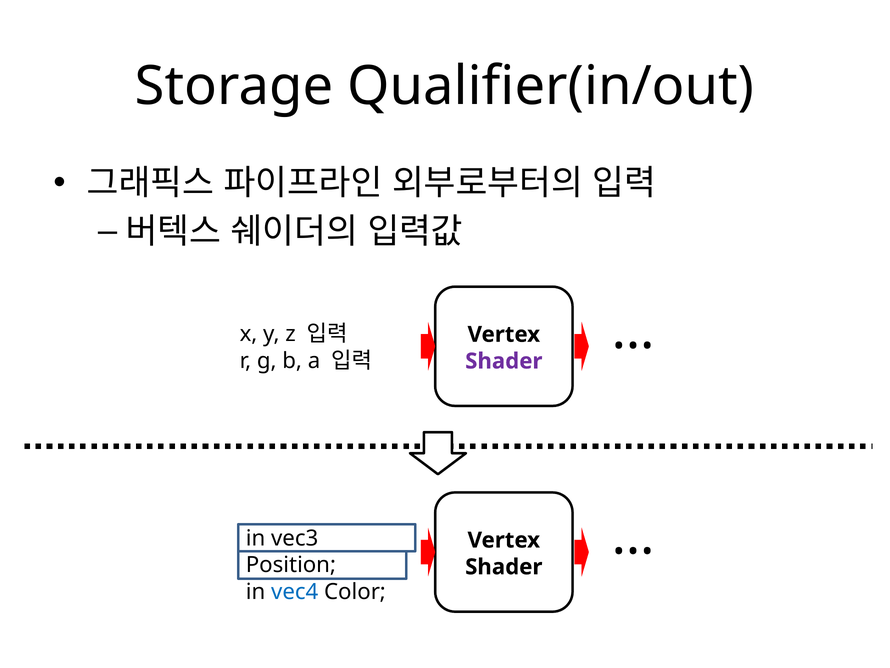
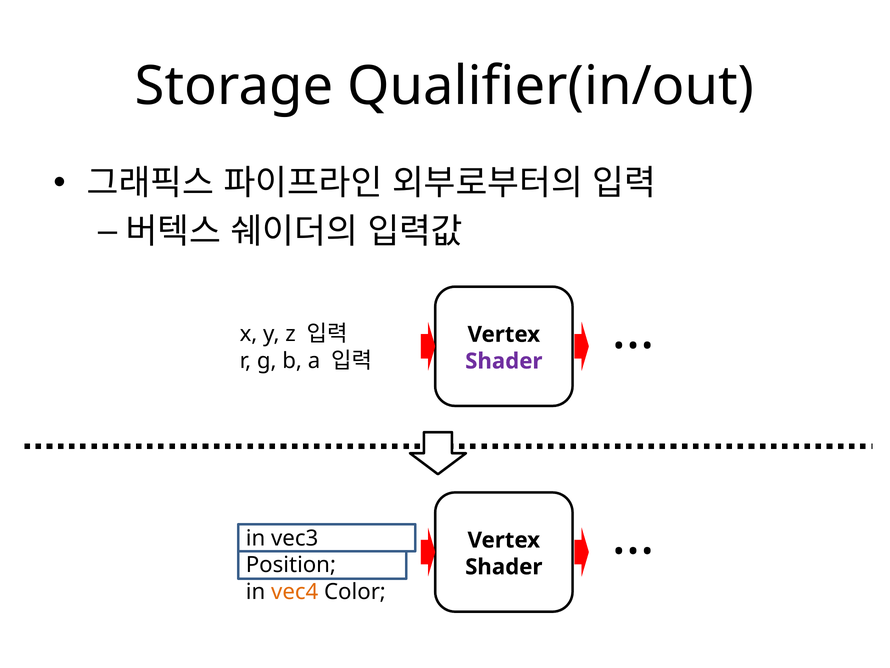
vec4 colour: blue -> orange (295, 591)
